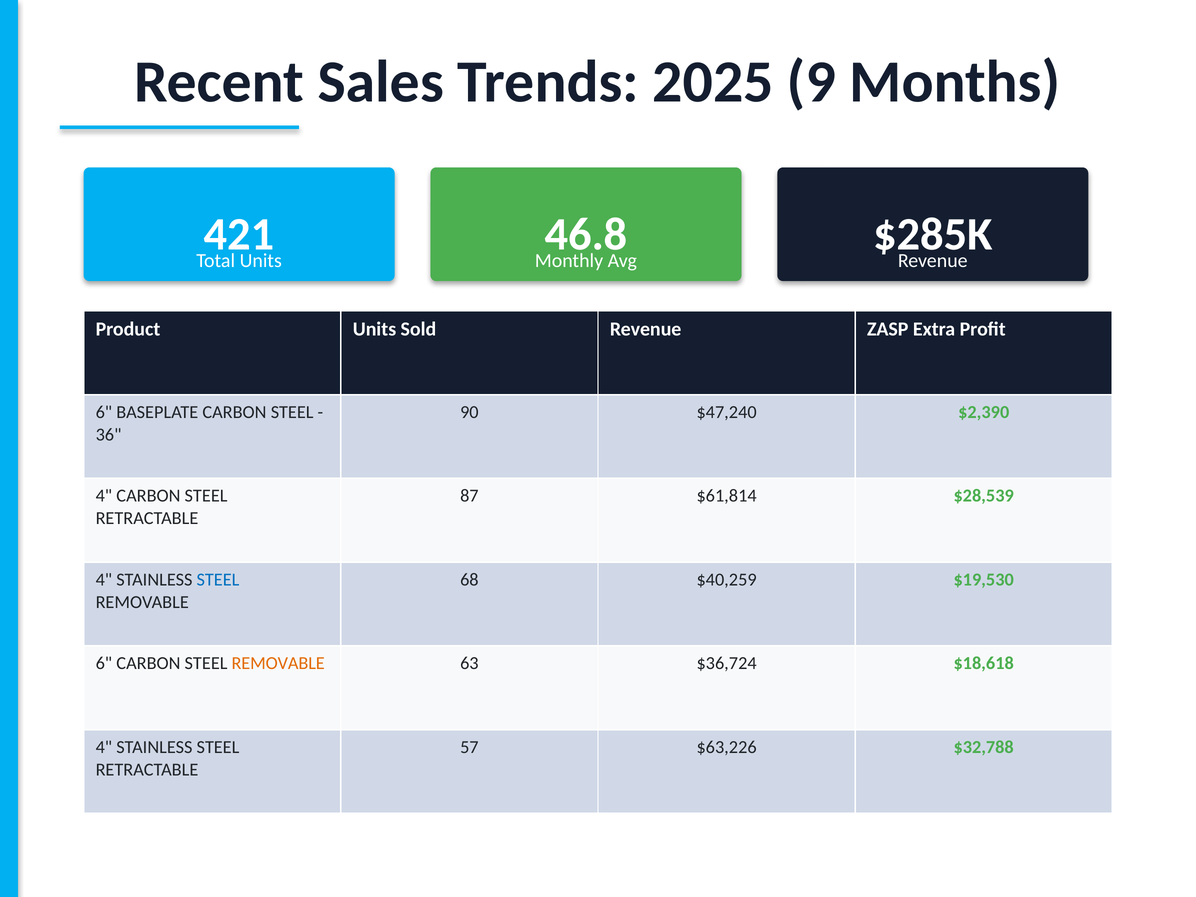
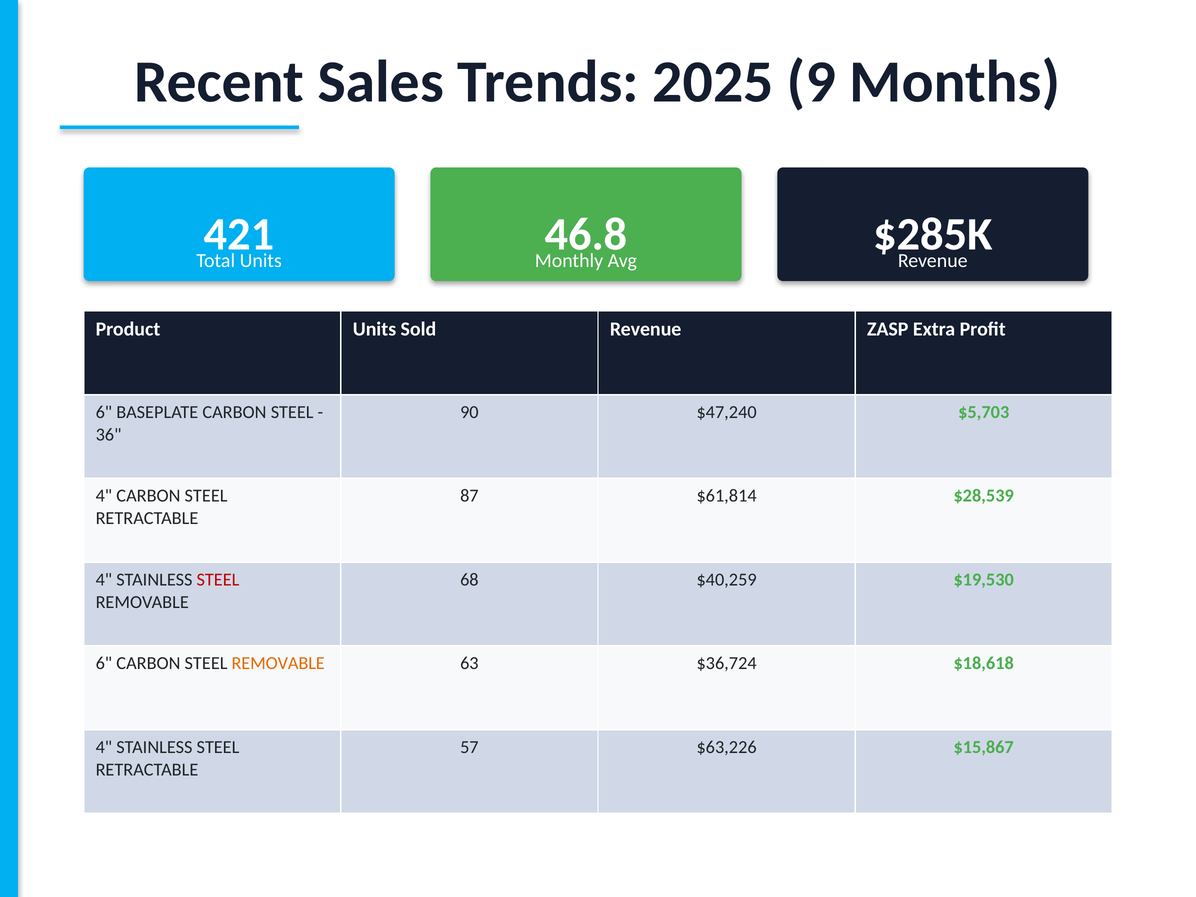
$2,390: $2,390 -> $5,703 (984, 412)
STEEL colour: blue -> red (218, 580)
$32,788: $32,788 -> $15,867 (984, 747)
